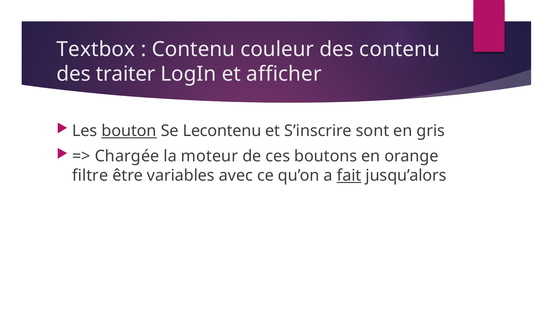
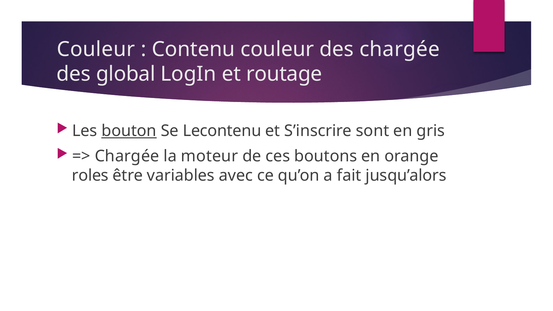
Textbox: Textbox -> Couleur (96, 49)
des contenu: contenu -> chargée (400, 49)
traiter: traiter -> global (126, 74)
afficher: afficher -> routage (284, 74)
filtre: filtre -> roles (90, 175)
fait underline: present -> none (349, 175)
